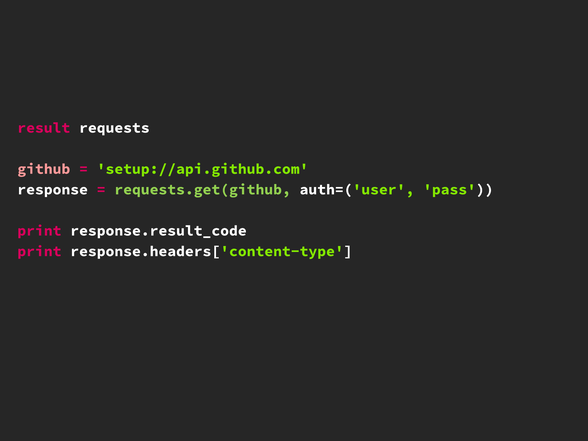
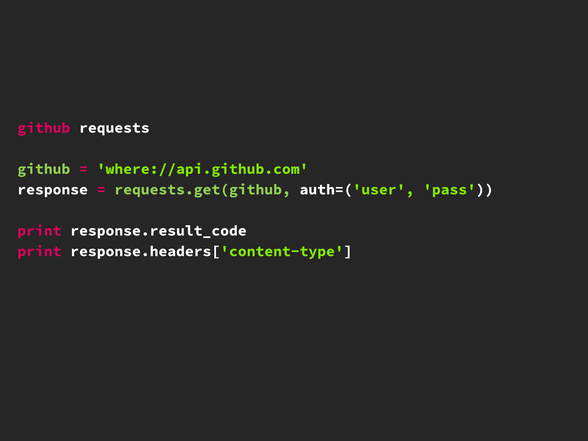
result: result -> github (44, 128)
github colour: pink -> light green (44, 169)
setup://api.github.com: setup://api.github.com -> where://api.github.com (203, 169)
